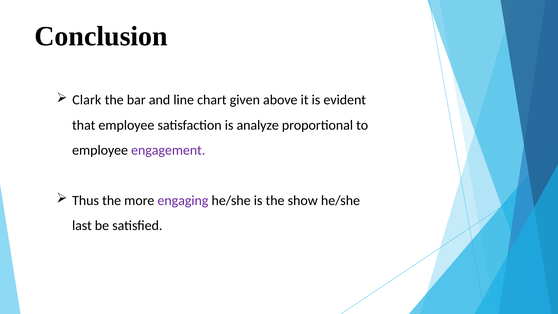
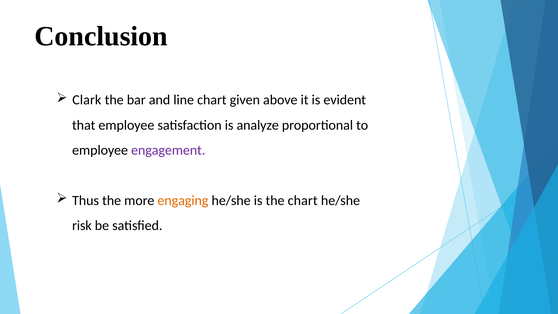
engaging colour: purple -> orange (183, 200)
the show: show -> chart (303, 200)
last: last -> risk (82, 226)
